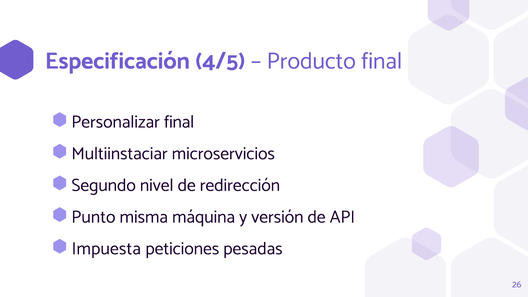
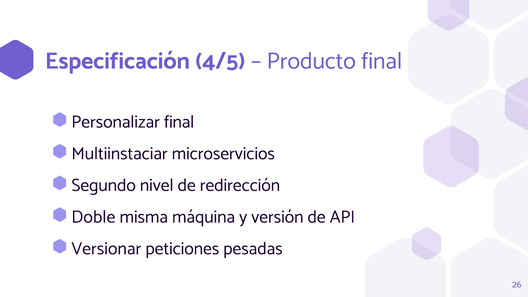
Punto: Punto -> Doble (93, 217)
Impuesta: Impuesta -> Versionar (106, 248)
